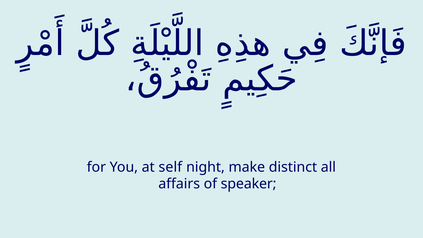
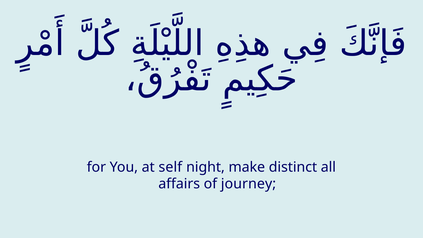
speaker: speaker -> journey (249, 184)
